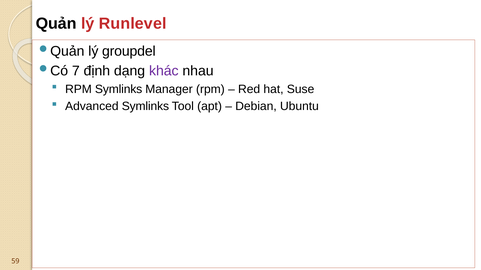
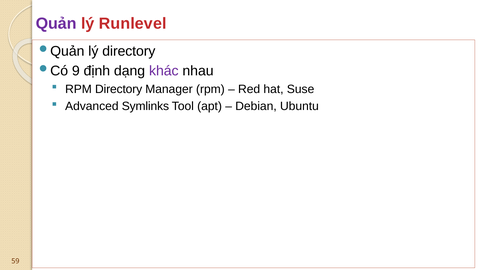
Quản colour: black -> purple (56, 23)
lý groupdel: groupdel -> directory (129, 51)
7: 7 -> 9 (76, 71)
RPM Symlinks: Symlinks -> Directory (119, 89)
